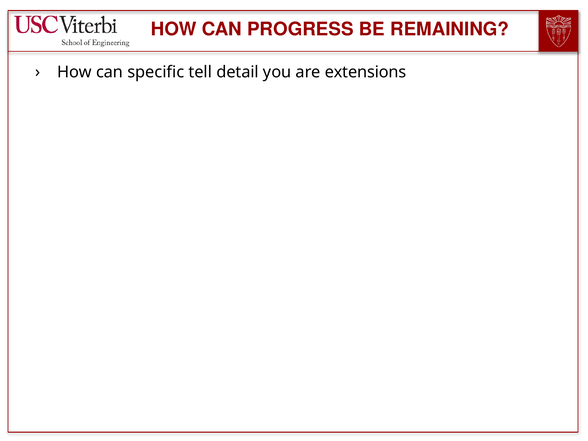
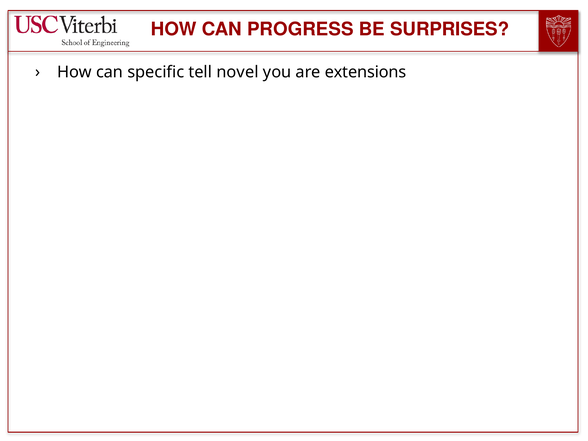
REMAINING: REMAINING -> SURPRISES (450, 29)
detail: detail -> novel (237, 72)
